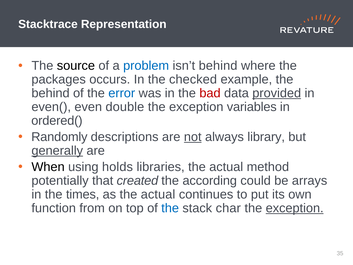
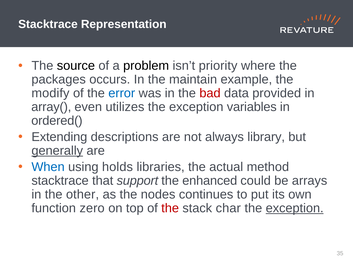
problem colour: blue -> black (146, 66)
isn’t behind: behind -> priority (218, 66)
checked: checked -> maintain (193, 79)
behind: behind -> modify (50, 93)
provided underline: present -> none (277, 93)
even(: even( -> array( (51, 107)
double: double -> utilizes (125, 107)
Randomly: Randomly -> Extending (59, 137)
not underline: present -> none (193, 137)
When colour: black -> blue (48, 167)
potentially: potentially -> stacktrace (60, 181)
created: created -> support (137, 181)
according: according -> enhanced (210, 181)
times: times -> other (83, 194)
as the actual: actual -> nodes (158, 194)
from: from -> zero (92, 208)
the colour: blue -> red (170, 208)
